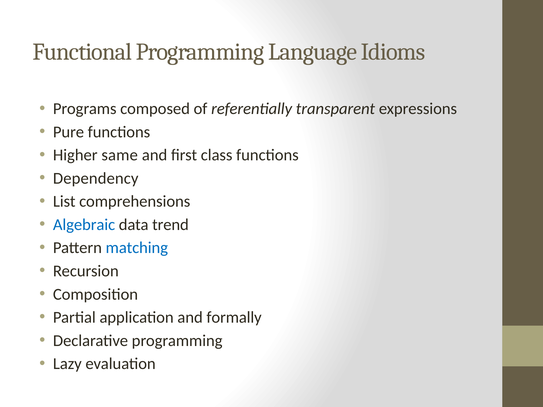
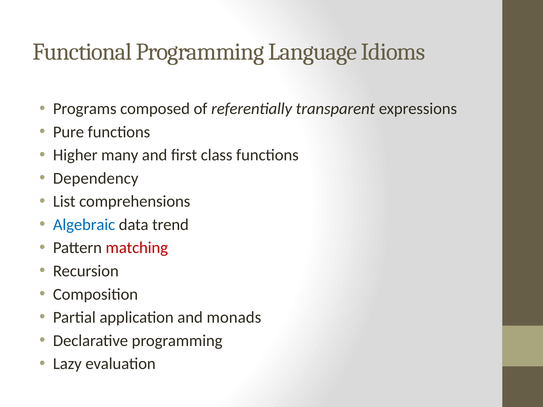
same: same -> many (120, 155)
matching colour: blue -> red (137, 248)
formally: formally -> monads (234, 318)
